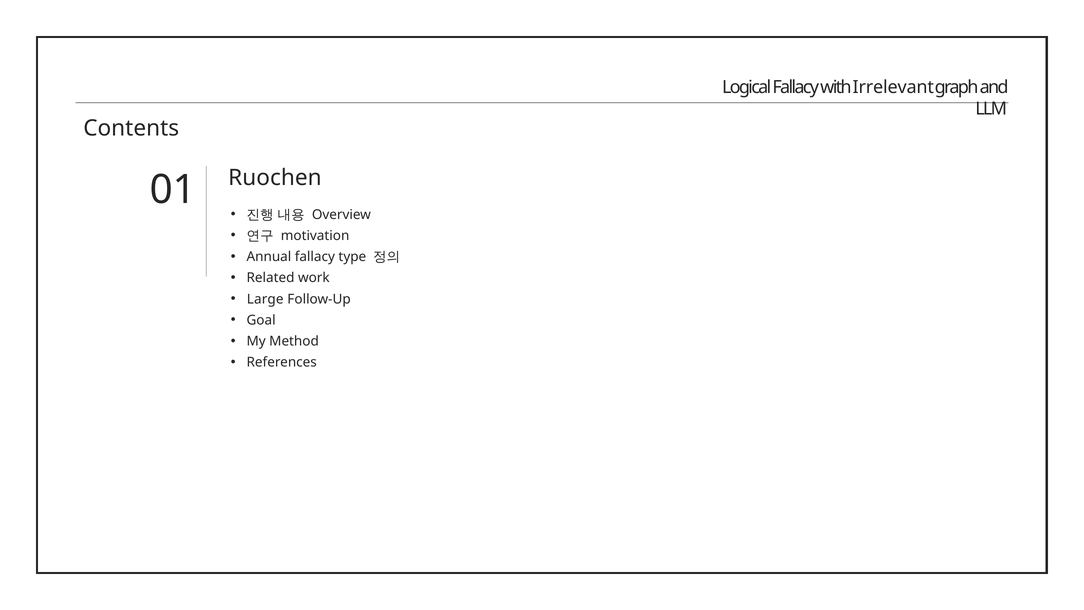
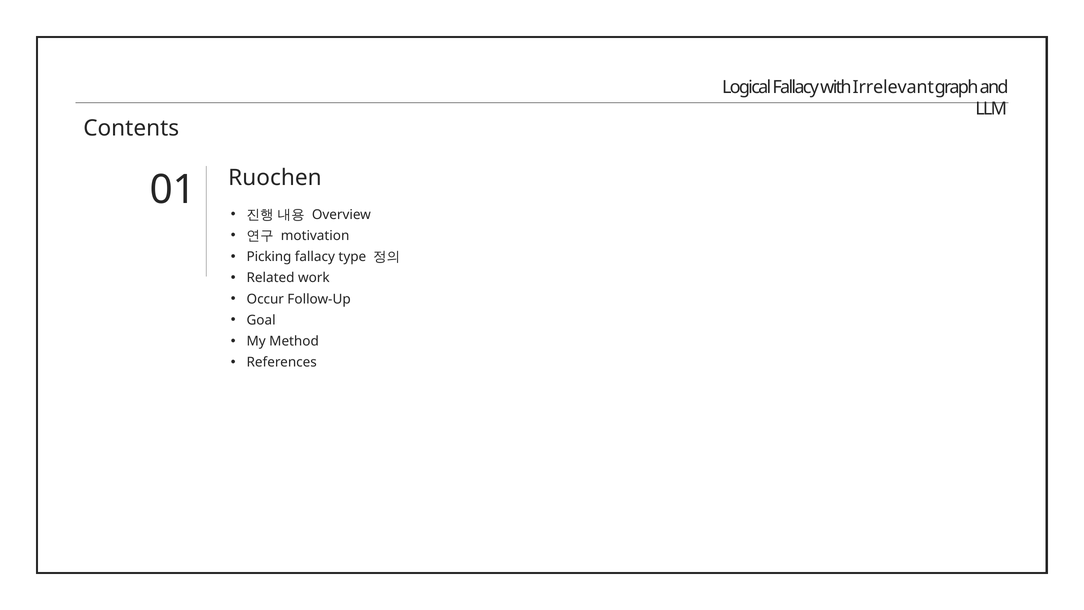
Annual: Annual -> Picking (269, 257)
Large: Large -> Occur (265, 299)
